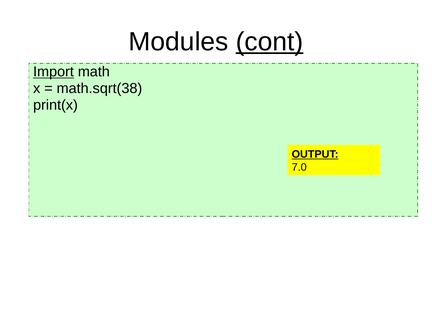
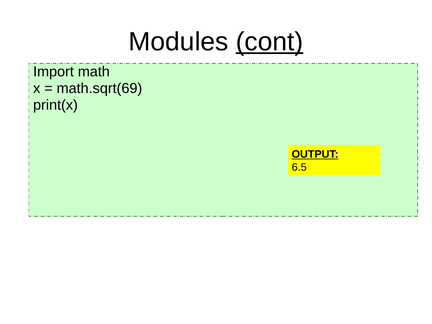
Import underline: present -> none (53, 72)
math.sqrt(38: math.sqrt(38 -> math.sqrt(69 (99, 88)
7.0: 7.0 -> 6.5 (299, 167)
